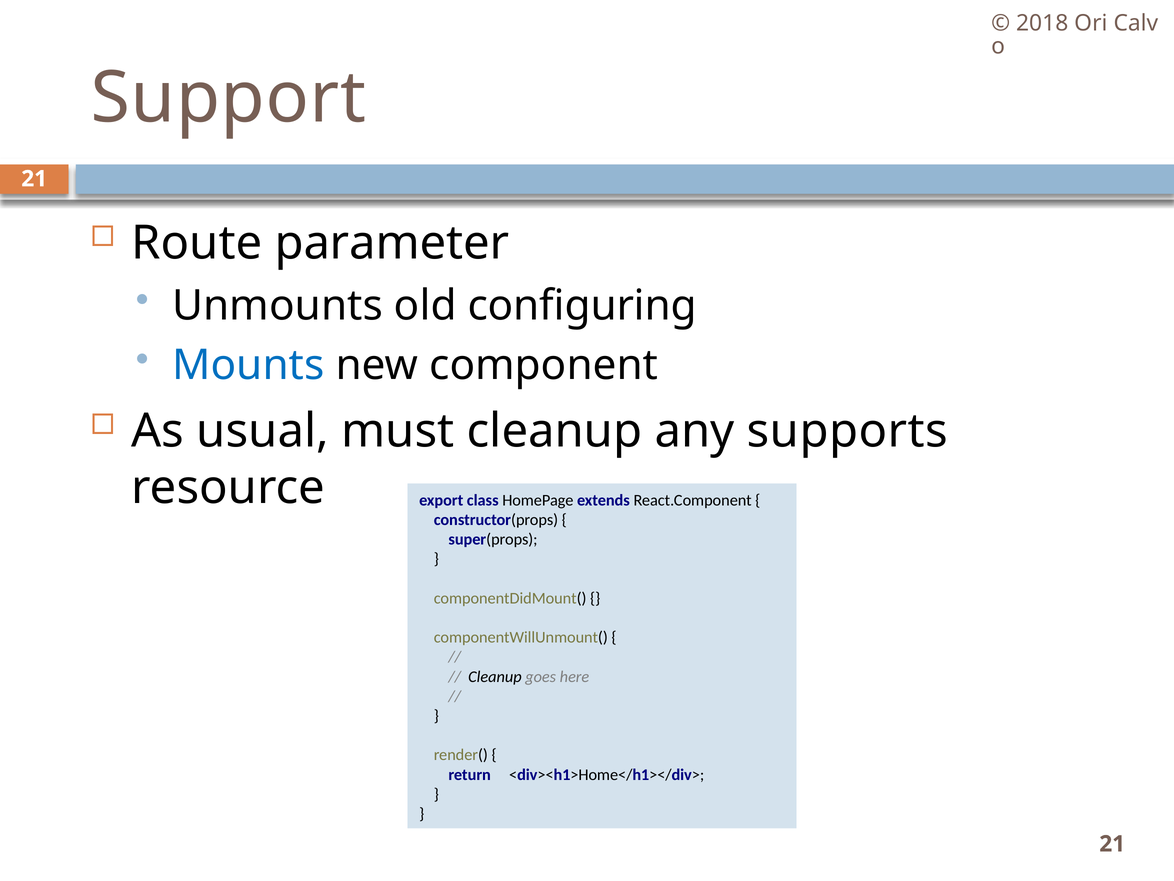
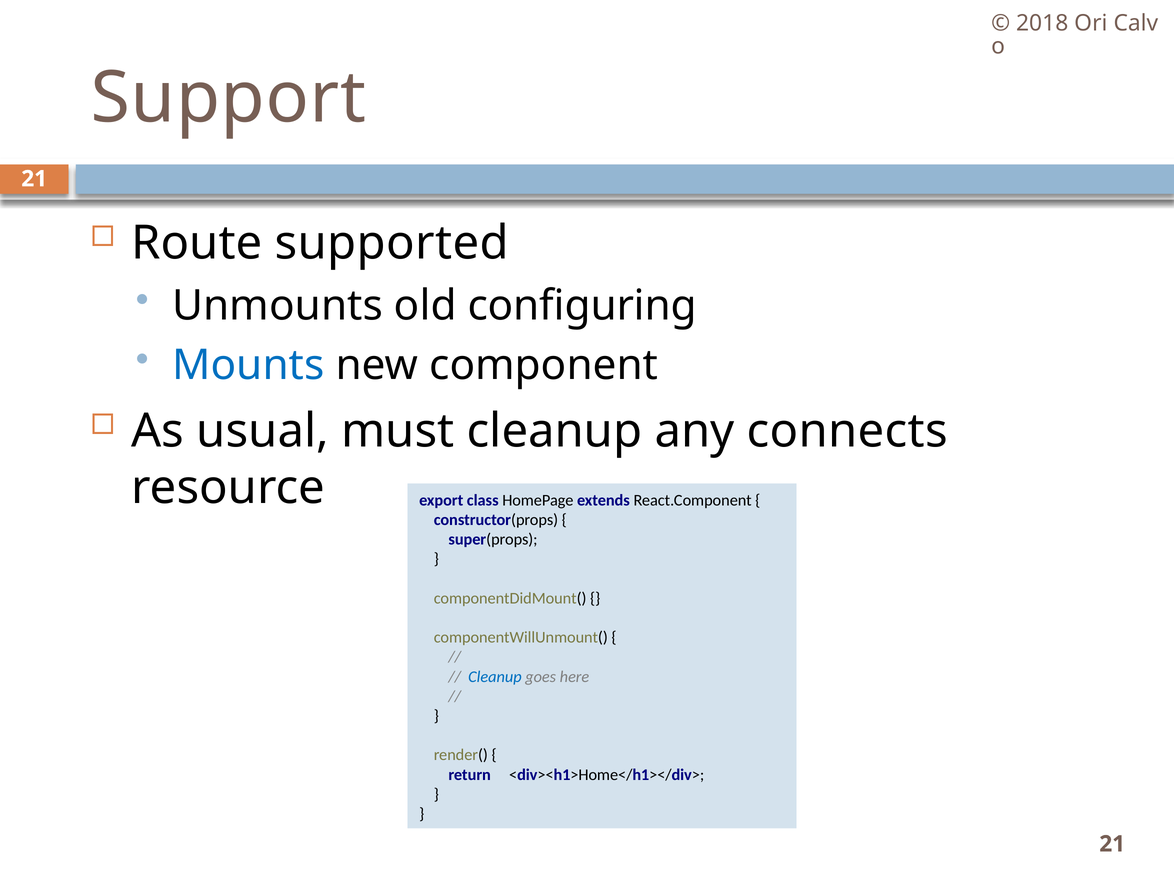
parameter: parameter -> supported (392, 243)
supports: supports -> connects (847, 431)
Cleanup colour: black -> blue (495, 676)
